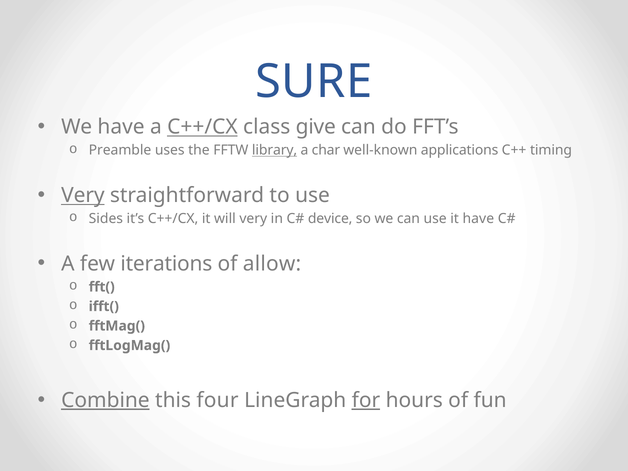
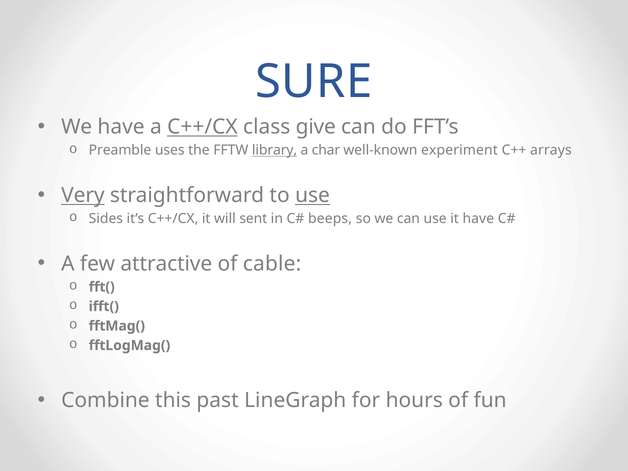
applications: applications -> experiment (459, 150)
timing: timing -> arrays (551, 150)
use underline: none -> present (313, 195)
will very: very -> sent (253, 219)
device: device -> beeps (330, 219)
iterations: iterations -> attractive (166, 264)
allow: allow -> cable (272, 264)
Combine underline: present -> none (105, 400)
four: four -> past (218, 400)
for underline: present -> none (366, 400)
